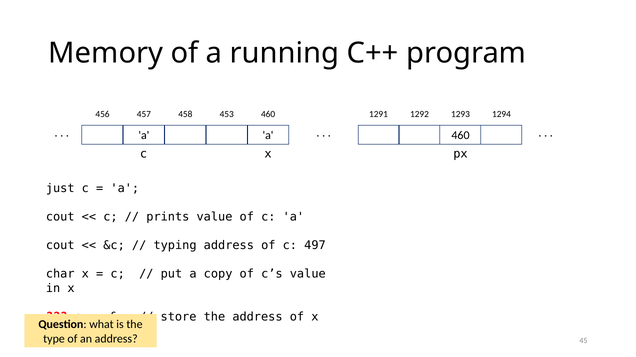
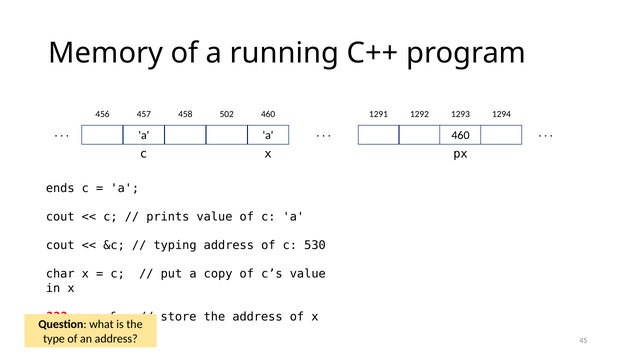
453: 453 -> 502 (227, 114)
just: just -> ends (60, 189)
497: 497 -> 530 (315, 246)
